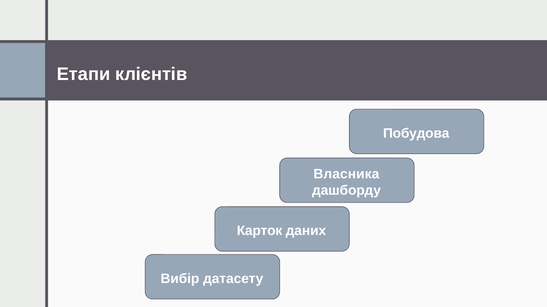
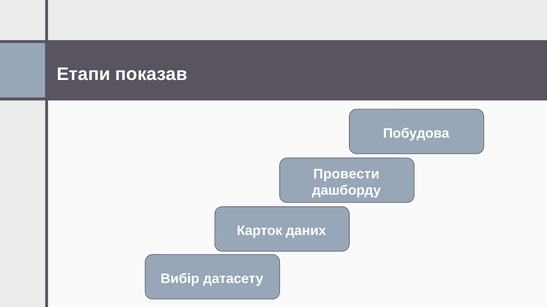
клієнтів: клієнтів -> показав (151, 74)
Власника: Власника -> Провести (346, 174)
